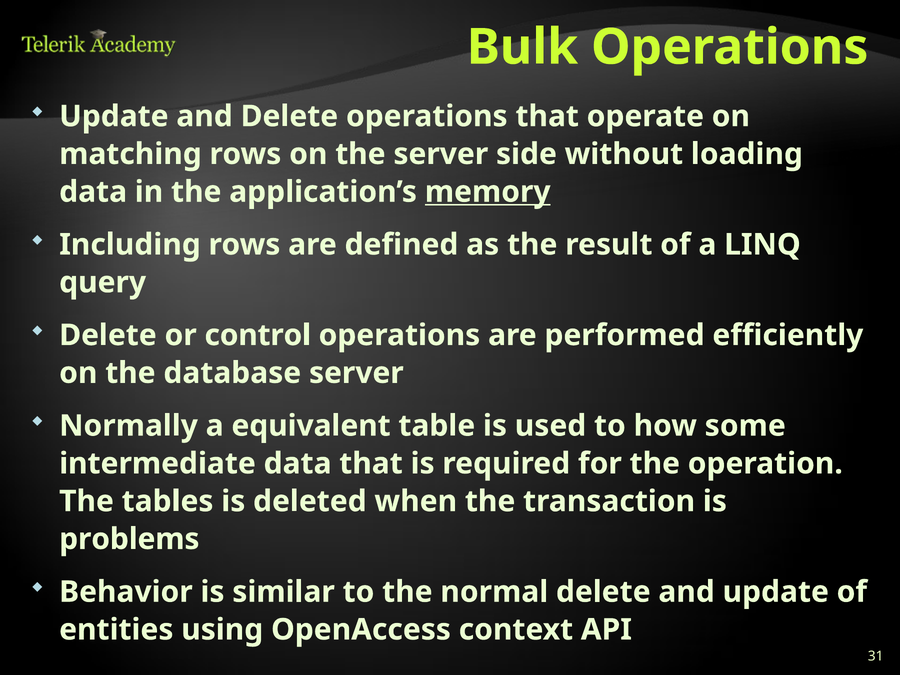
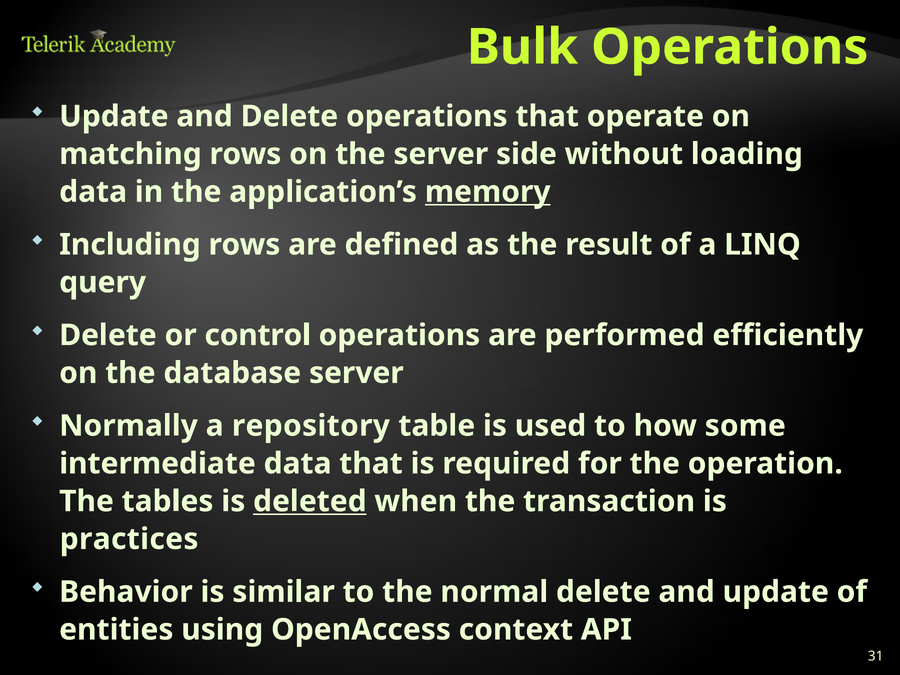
equivalent: equivalent -> repository (311, 426)
deleted underline: none -> present (310, 501)
problems: problems -> practices (129, 539)
